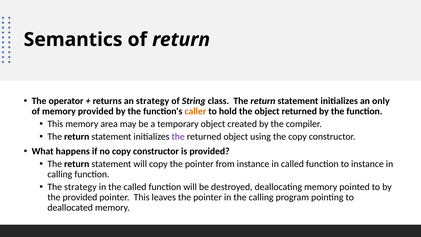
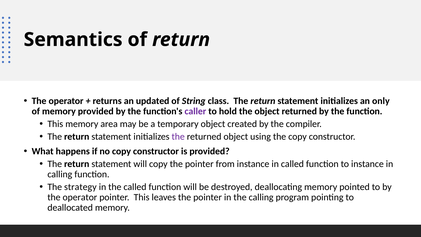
an strategy: strategy -> updated (153, 101)
caller colour: orange -> purple (195, 111)
provided: provided -> operator (80, 197)
